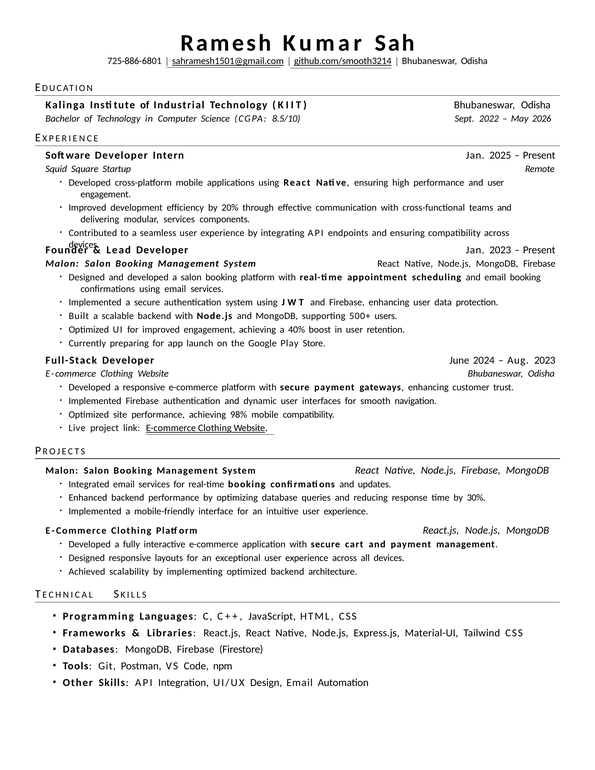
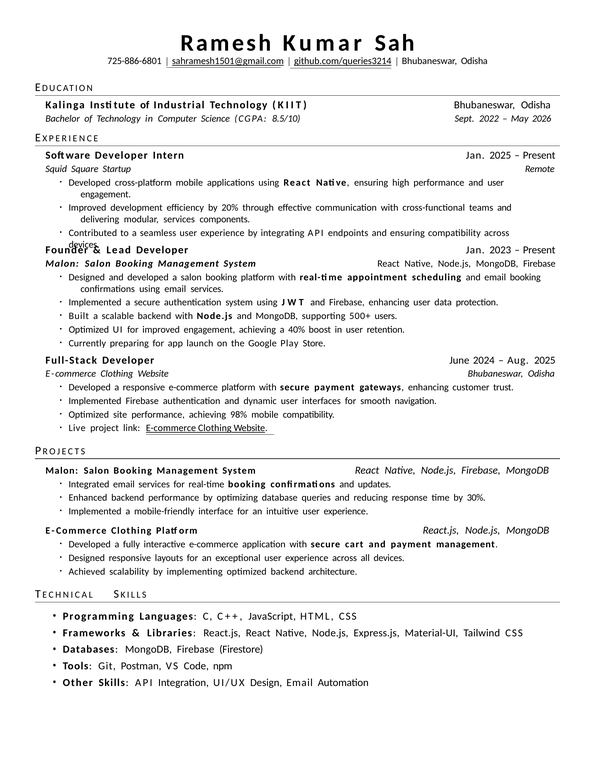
github.com/smooth3214: github.com/smooth3214 -> github.com/queries3214 (343, 61)
Aug 2023: 2023 -> 2025 (545, 360)
